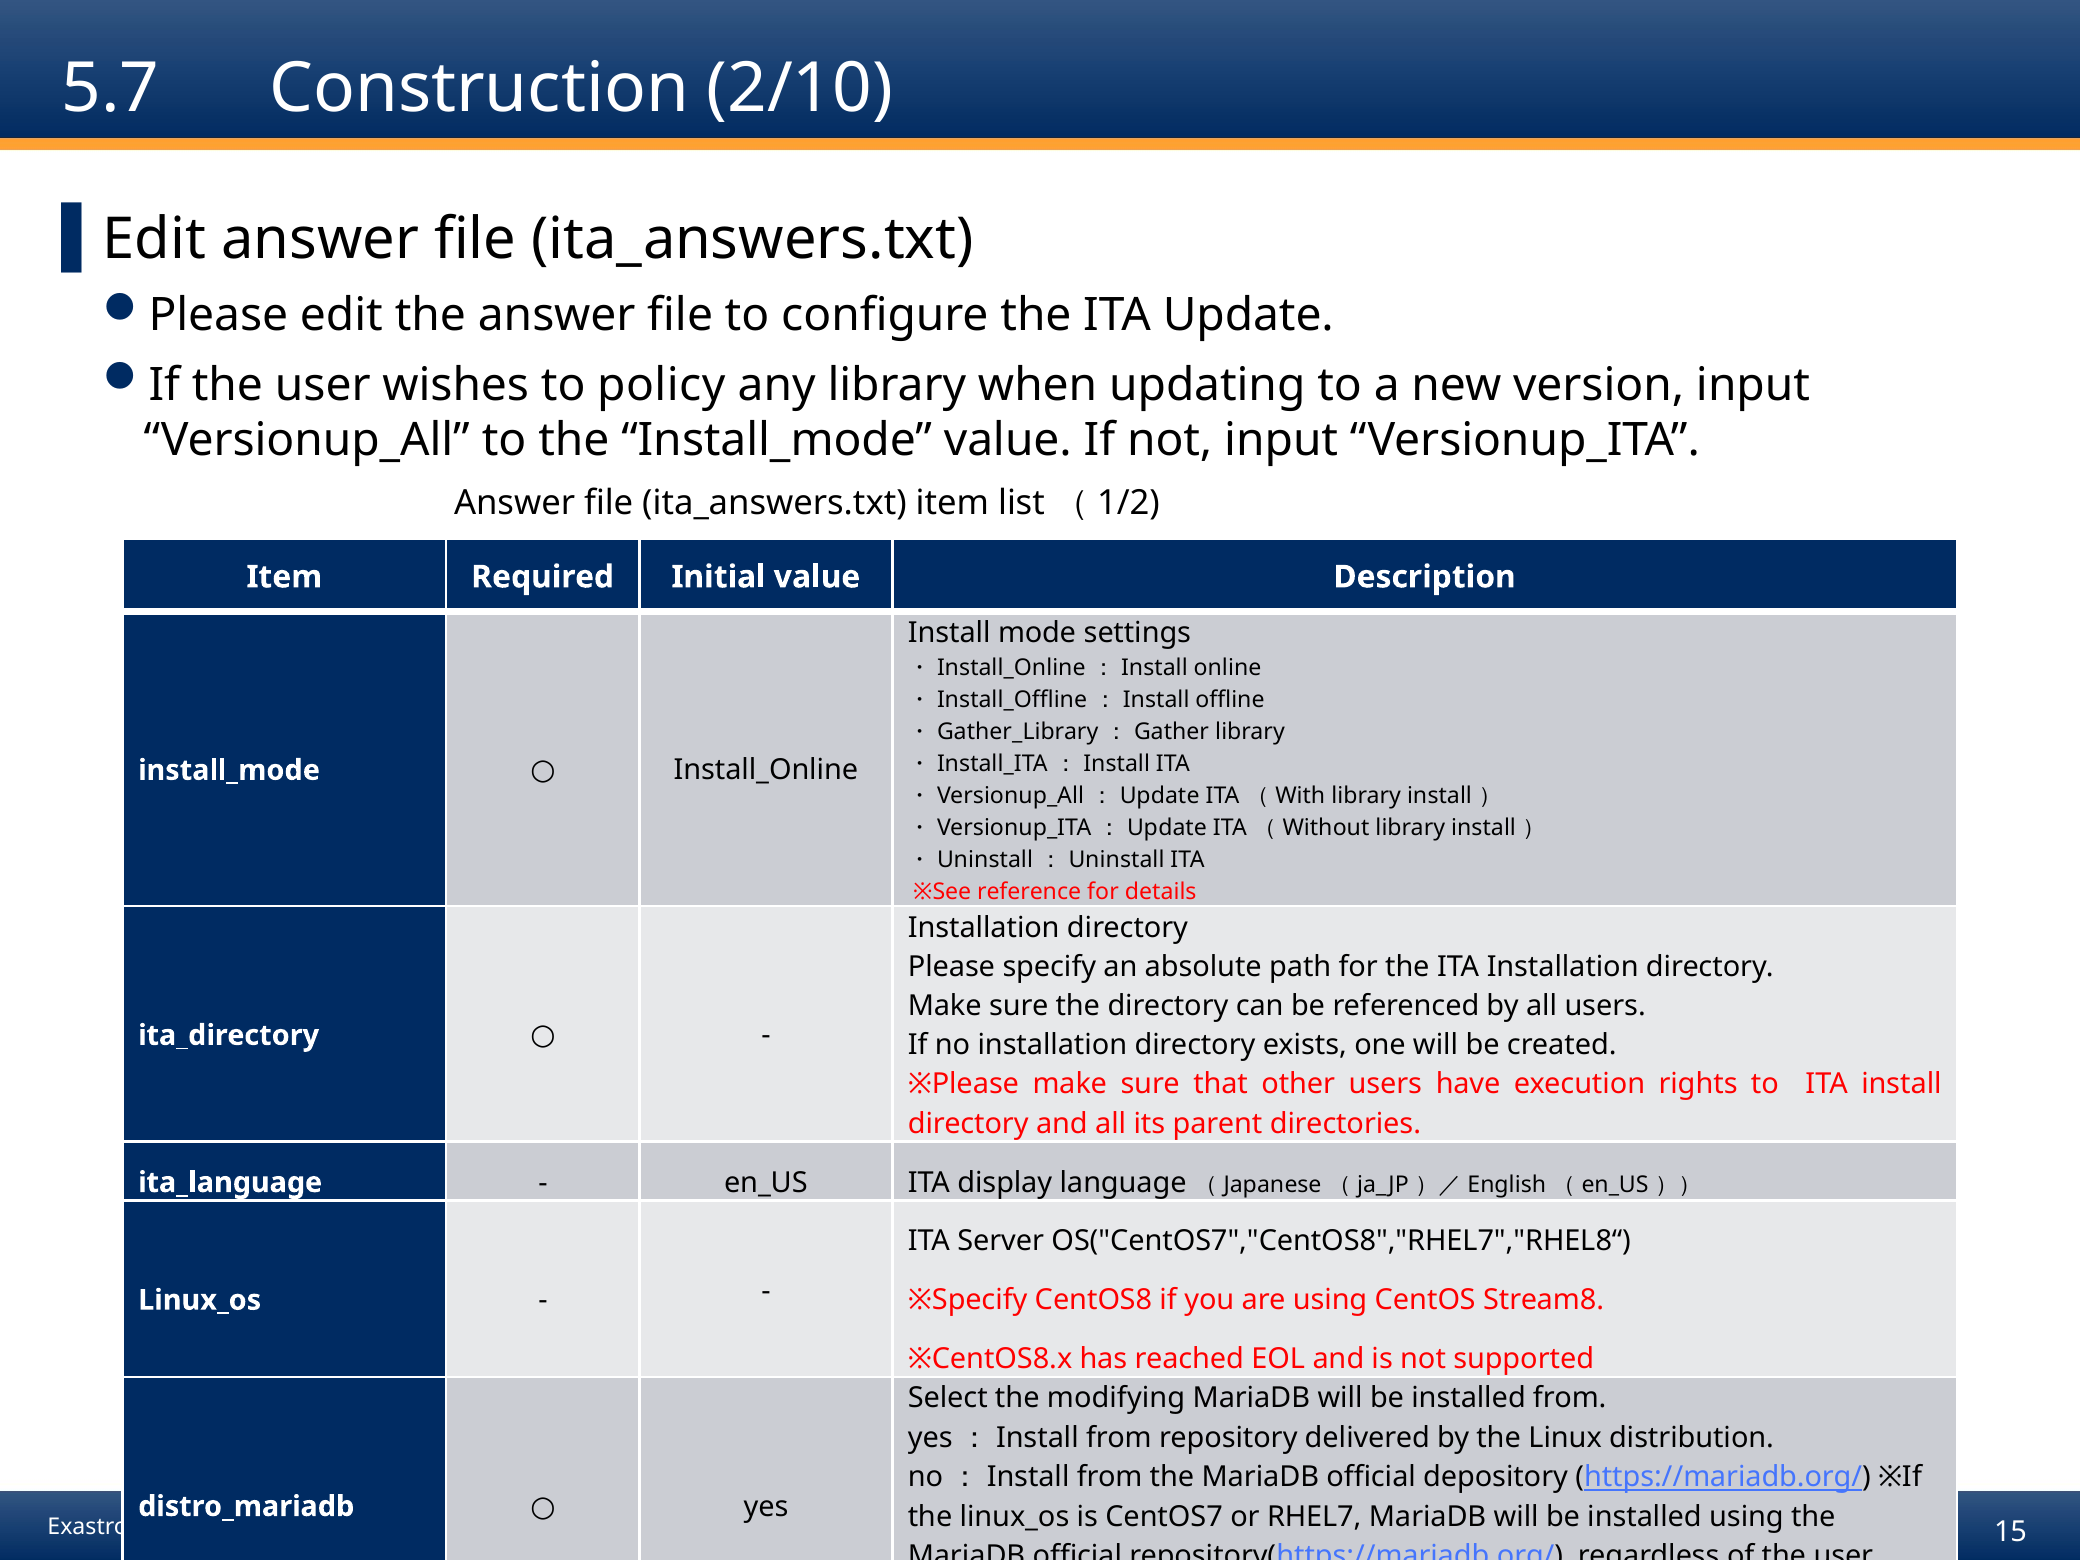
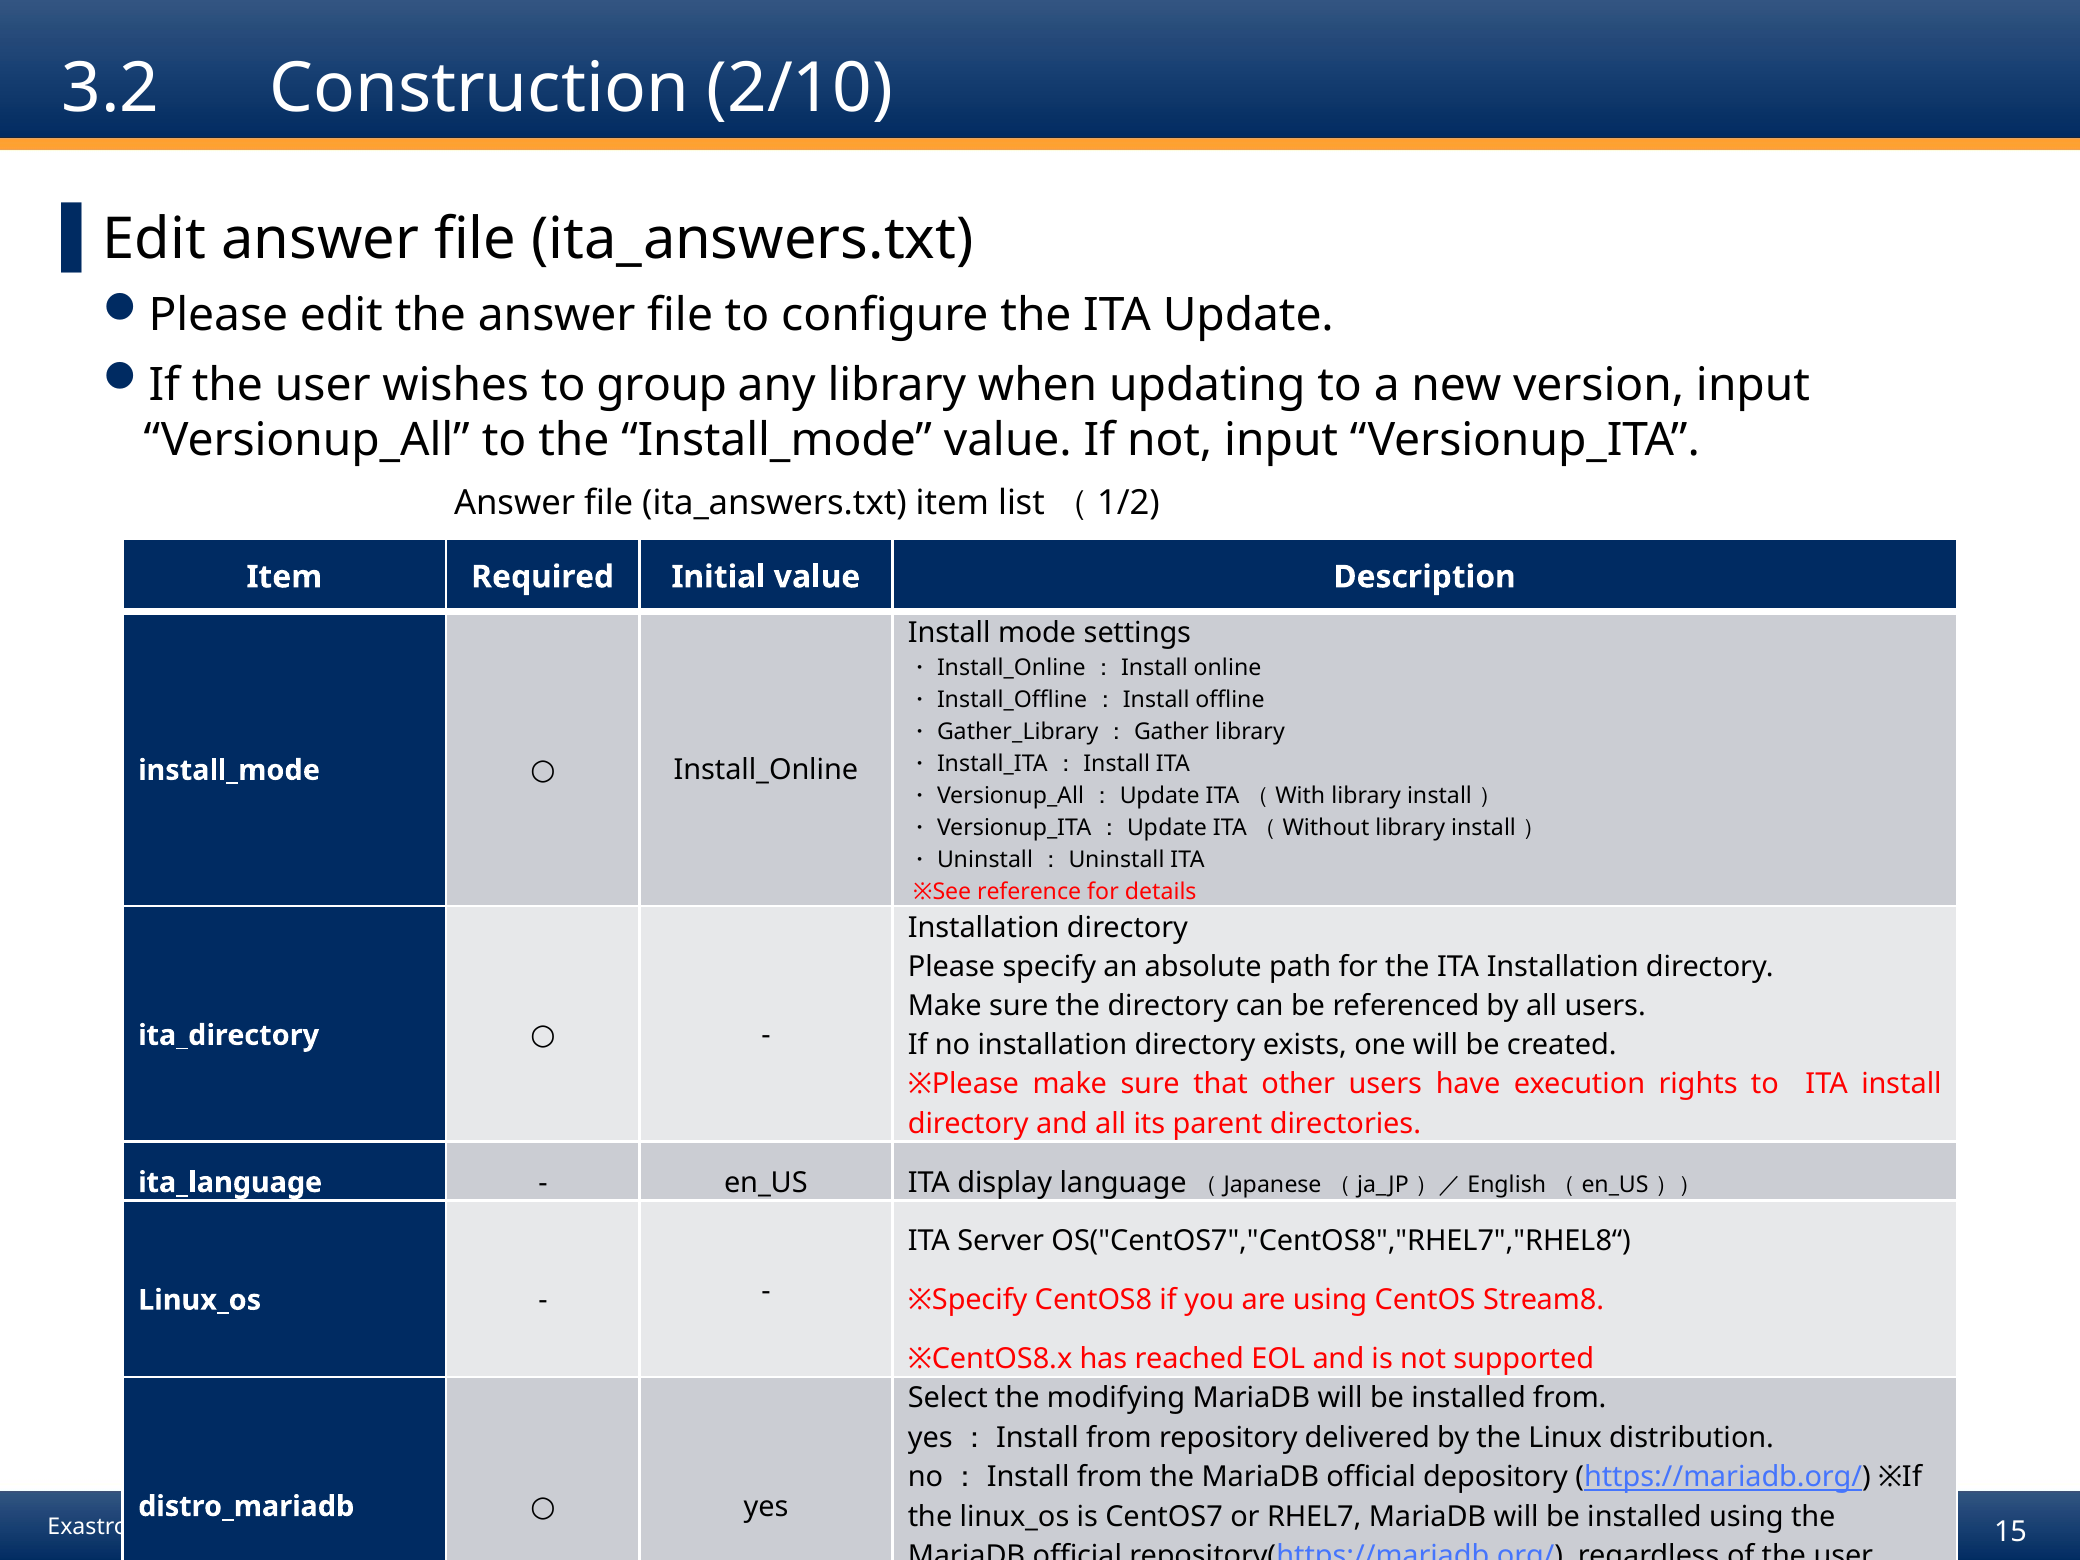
5.7: 5.7 -> 3.2 (111, 88)
policy: policy -> group (662, 385)
